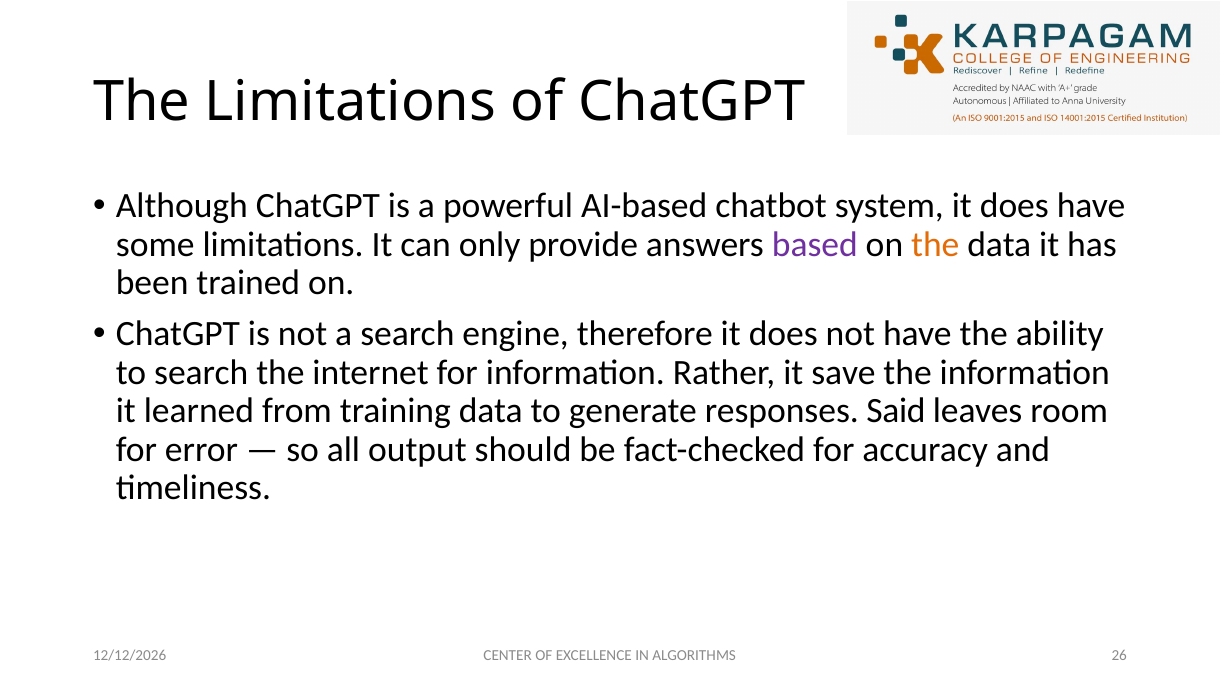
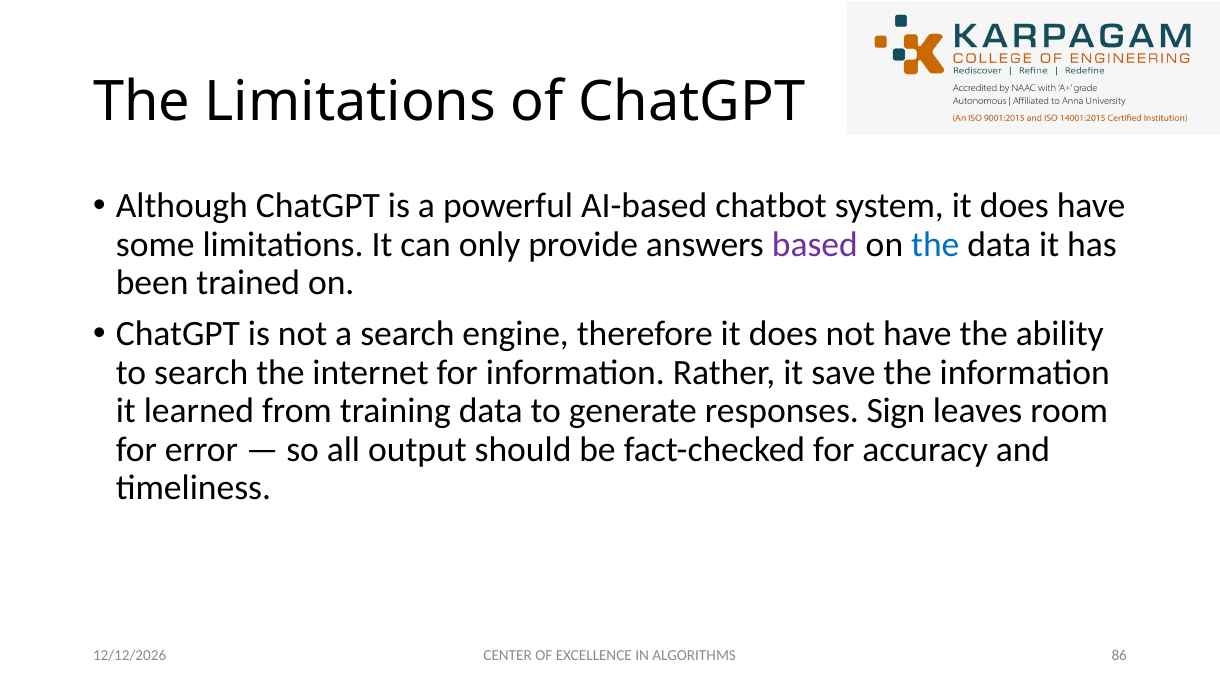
the colour: orange -> blue (935, 245)
Said: Said -> Sign (896, 411)
26: 26 -> 86 (1119, 655)
